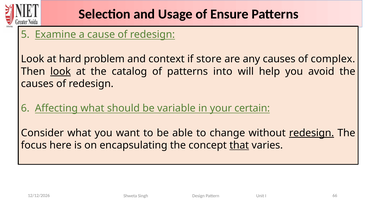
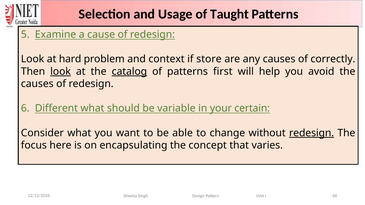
Ensure: Ensure -> Taught (229, 14)
complex: complex -> correctly (333, 59)
catalog underline: none -> present (129, 72)
into: into -> first (223, 72)
Affecting: Affecting -> Different (56, 109)
that underline: present -> none (239, 146)
